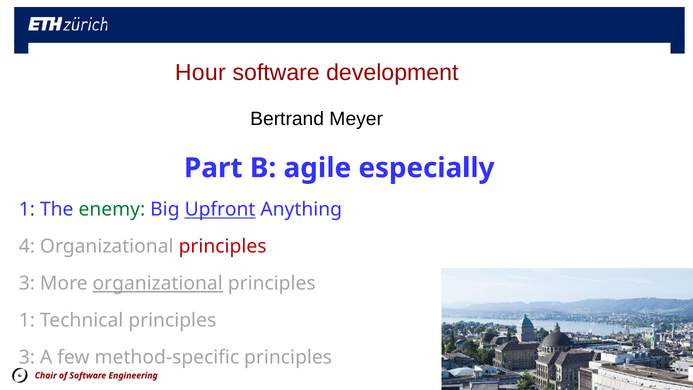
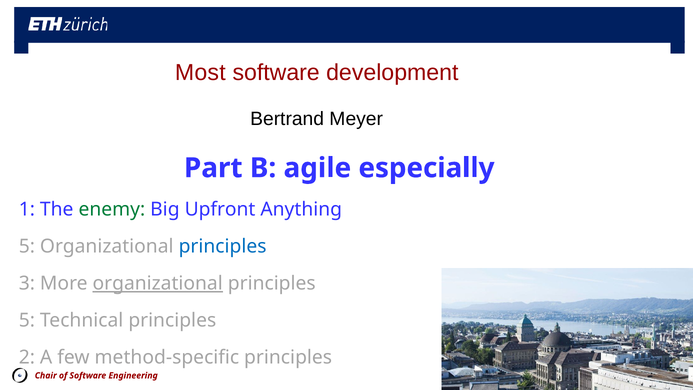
Hour: Hour -> Most (200, 73)
Upfront underline: present -> none (220, 209)
4: 4 -> 5 (27, 246)
principles colour: red -> blue (223, 246)
1: 1 -> 5 (27, 320)
3: 3 -> 2 (27, 357)
